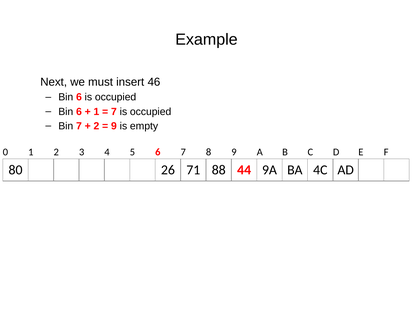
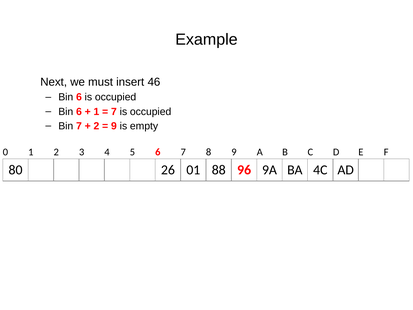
71: 71 -> 01 (193, 170)
44: 44 -> 96 (244, 170)
